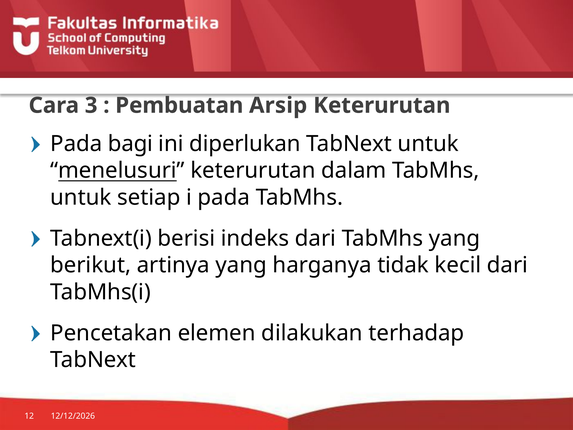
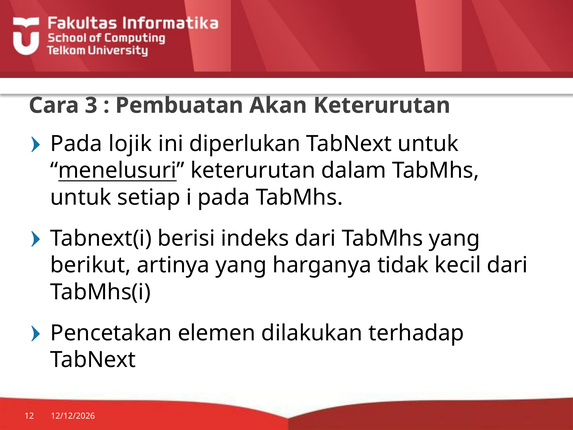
Arsip: Arsip -> Akan (278, 105)
bagi: bagi -> lojik (130, 144)
